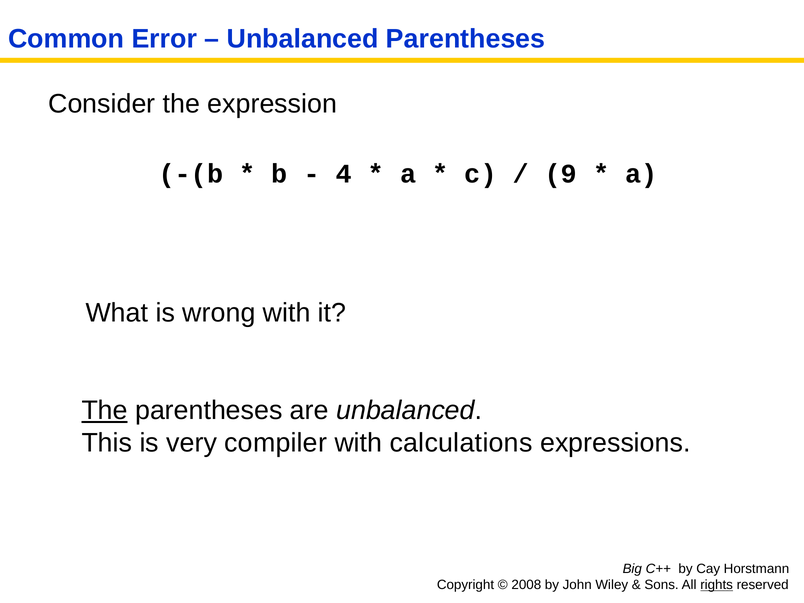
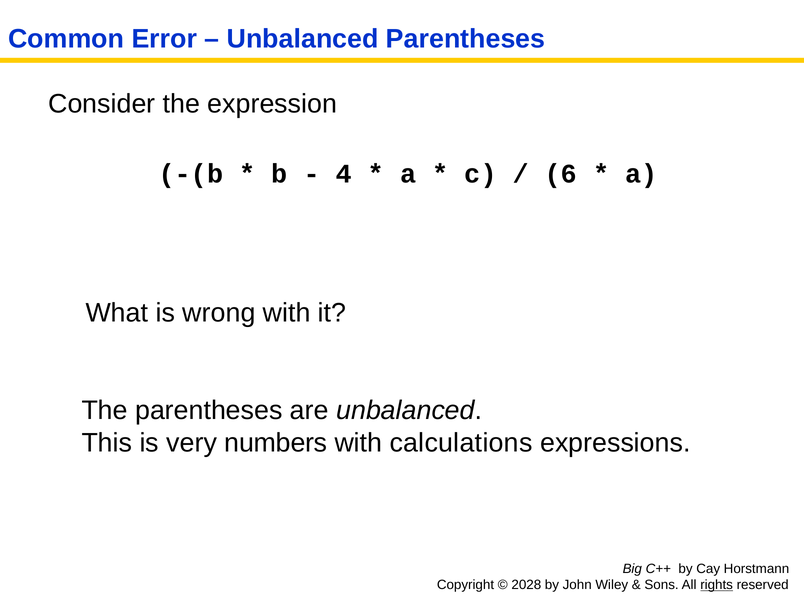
9: 9 -> 6 (561, 174)
The underline: present -> none (105, 410)
compiler: compiler -> numbers (276, 443)
2008: 2008 -> 2028 (526, 585)
